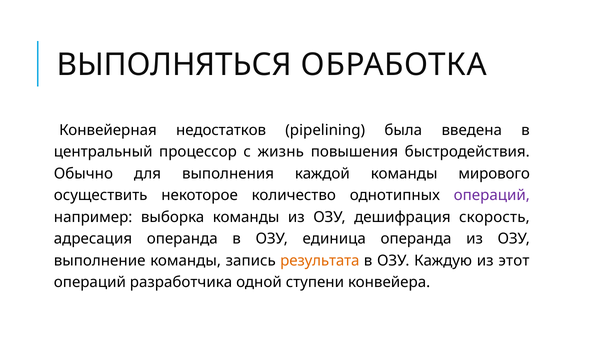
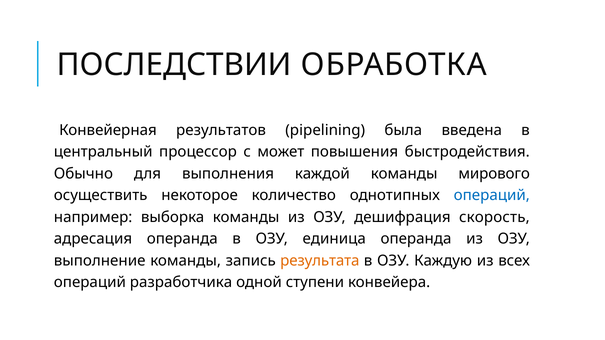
ВЫПОЛНЯТЬСЯ: ВЫПОЛНЯТЬСЯ -> ПОСЛЕДСТВИИ (174, 65)
недостатков: недостатков -> результатов (221, 130)
жизнь: жизнь -> может (281, 152)
операций colour: purple -> blue (492, 196)
этот: этот -> всех (514, 261)
